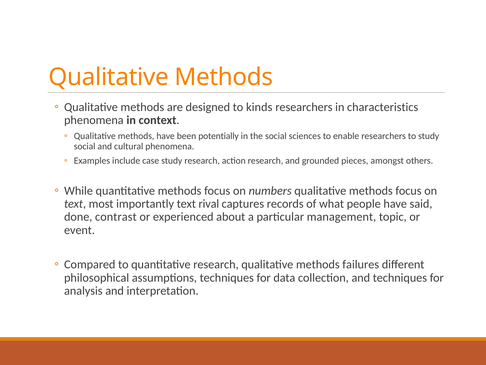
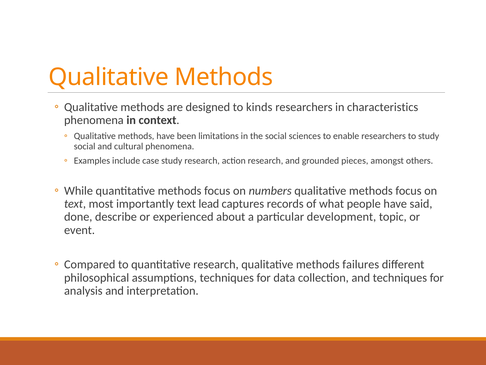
potentially: potentially -> limitations (219, 136)
rival: rival -> lead (209, 204)
contrast: contrast -> describe (116, 217)
management: management -> development (342, 217)
